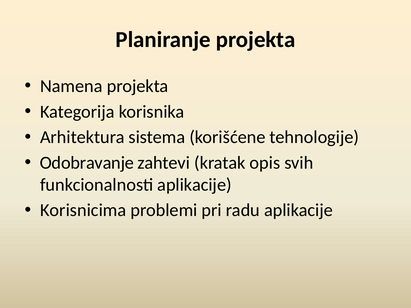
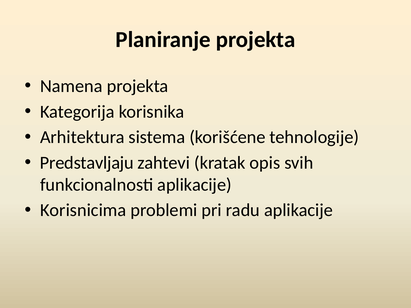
Odobravanje: Odobravanje -> Predstavljaju (87, 163)
